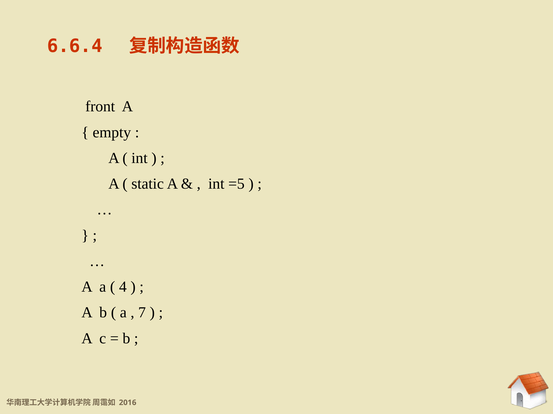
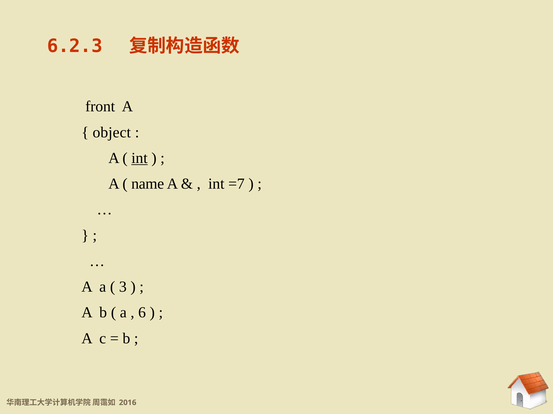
6.6.4: 6.6.4 -> 6.2.3 (75, 46)
empty: empty -> object (112, 133)
int underline: none -> present (140, 158)
static: static -> name (148, 184)
=5: =5 -> =7 (236, 184)
4: 4 -> 3 (123, 287)
7: 7 -> 6 (142, 313)
